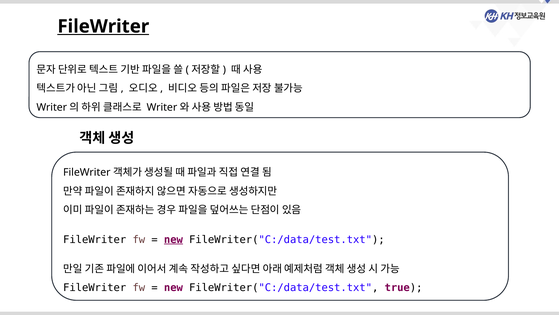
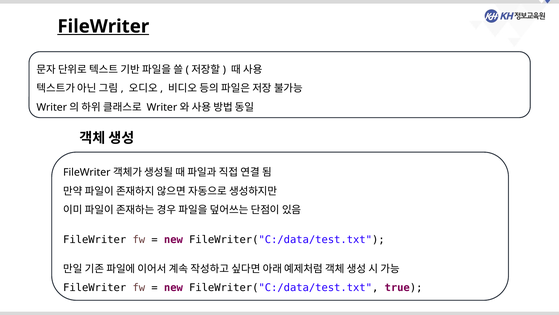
new underline: present -> none (173, 239)
